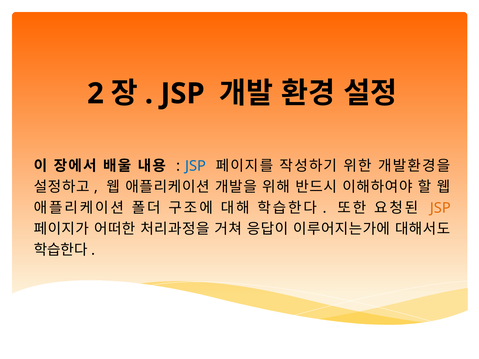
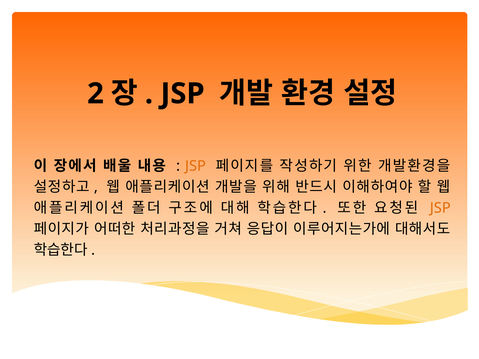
JSP colour: blue -> orange (195, 166)
